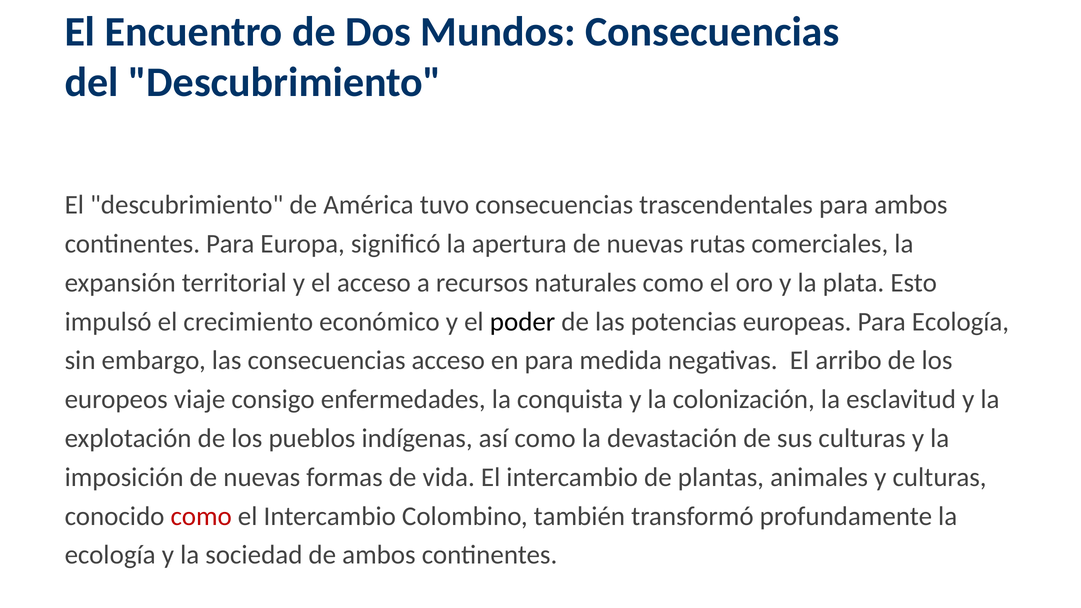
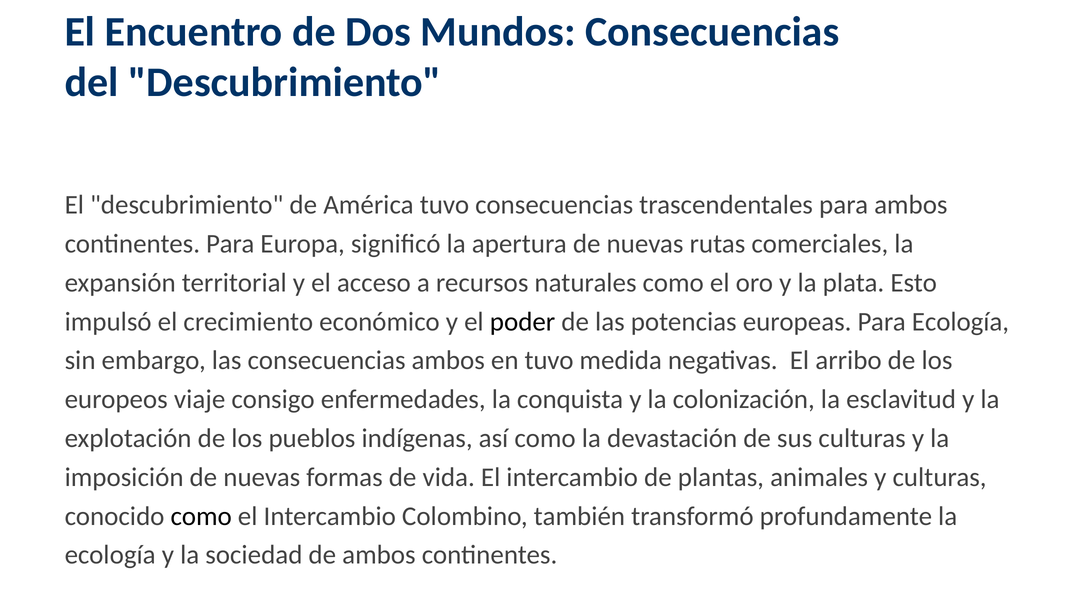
consecuencias acceso: acceso -> ambos (448, 361)
en para: para -> tuvo (549, 361)
como colour: red -> black (201, 516)
